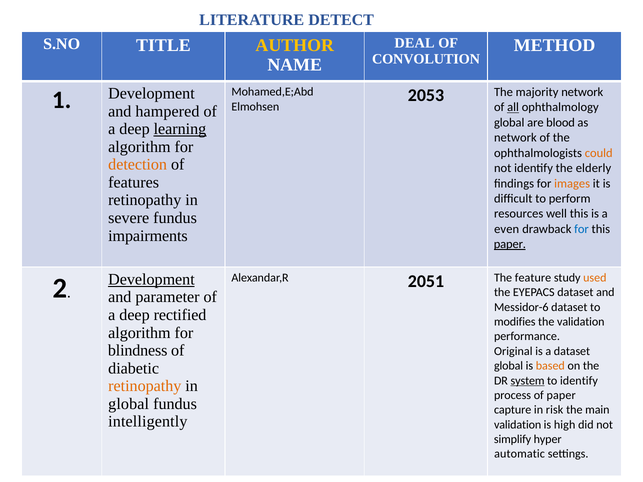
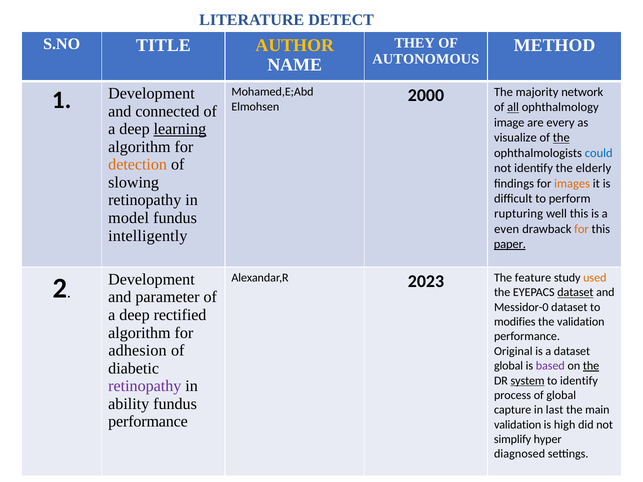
DEAL: DEAL -> THEY (415, 43)
CONVOLUTION: CONVOLUTION -> AUTONOMOUS (426, 59)
2053: 2053 -> 2000 (426, 96)
hampered: hampered -> connected (168, 111)
global: global -> image (509, 123)
blood: blood -> every (560, 123)
network: network -> visualize (515, 138)
the underline: none -> present (561, 138)
could colour: orange -> blue (599, 153)
features: features -> slowing (134, 182)
resources: resources -> rupturing (519, 214)
severe: severe -> model (129, 218)
for colour: blue -> orange (582, 229)
impairments: impairments -> intelligently (148, 236)
Development underline: present -> none (151, 280)
2051: 2051 -> 2023 (426, 282)
dataset underline: none -> present (575, 293)
Messidor-6: Messidor-6 -> Messidor-0 (521, 307)
blindness: blindness -> adhesion (138, 351)
based colour: orange -> purple (550, 366)
the underline: none -> present (591, 366)
retinopathy colour: orange -> purple (145, 386)
of paper: paper -> global (561, 395)
global: global -> ability (129, 404)
risk: risk -> last (555, 410)
intelligently: intelligently -> performance (148, 422)
automatic: automatic -> diagnosed (520, 454)
